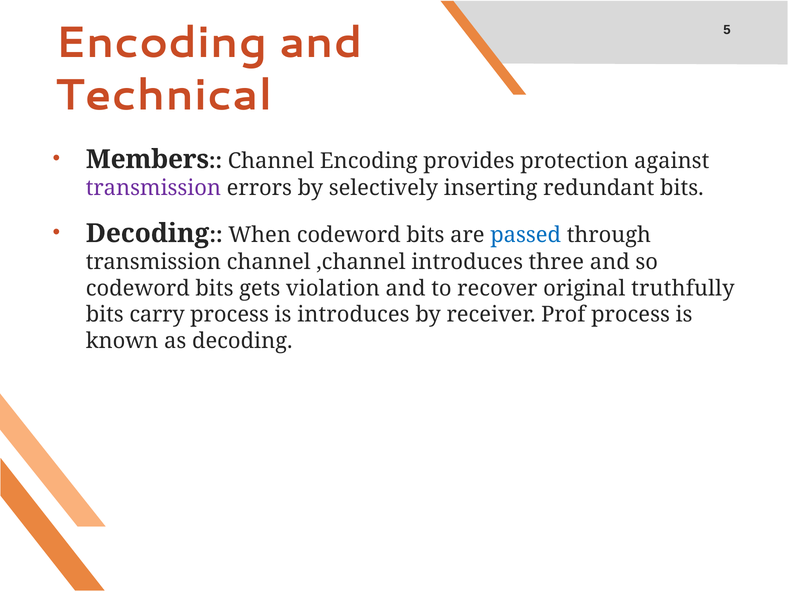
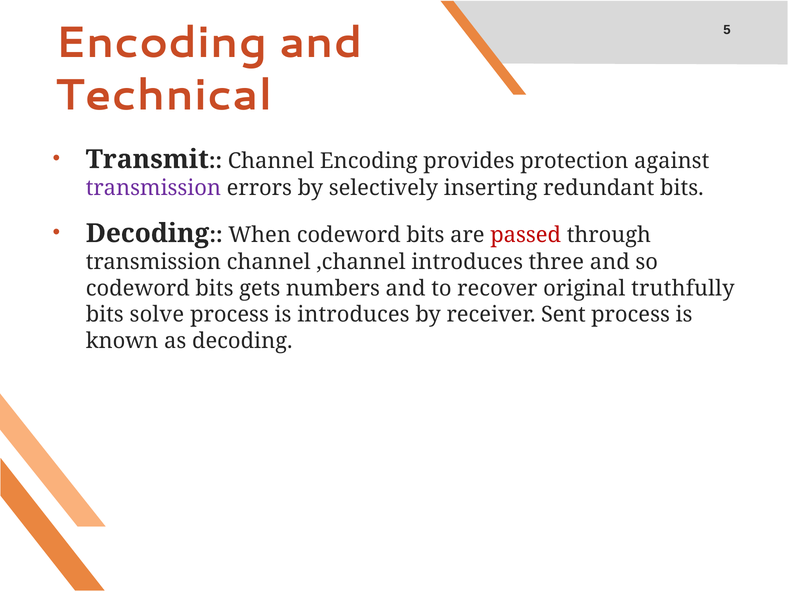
Members: Members -> Transmit (147, 159)
passed colour: blue -> red (526, 235)
violation: violation -> numbers (333, 288)
carry: carry -> solve (157, 315)
Prof: Prof -> Sent (563, 315)
